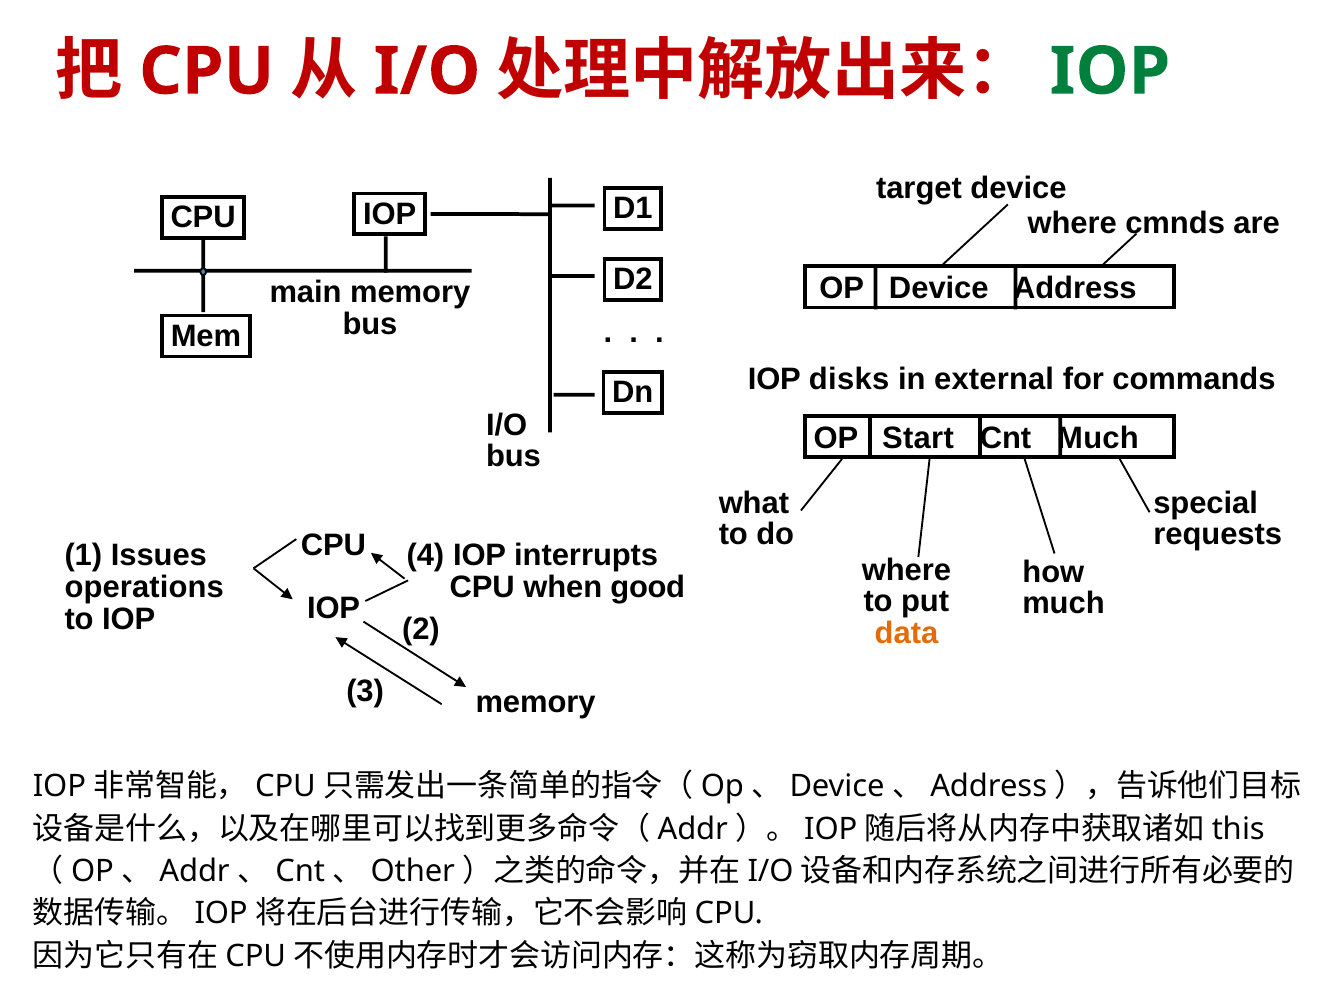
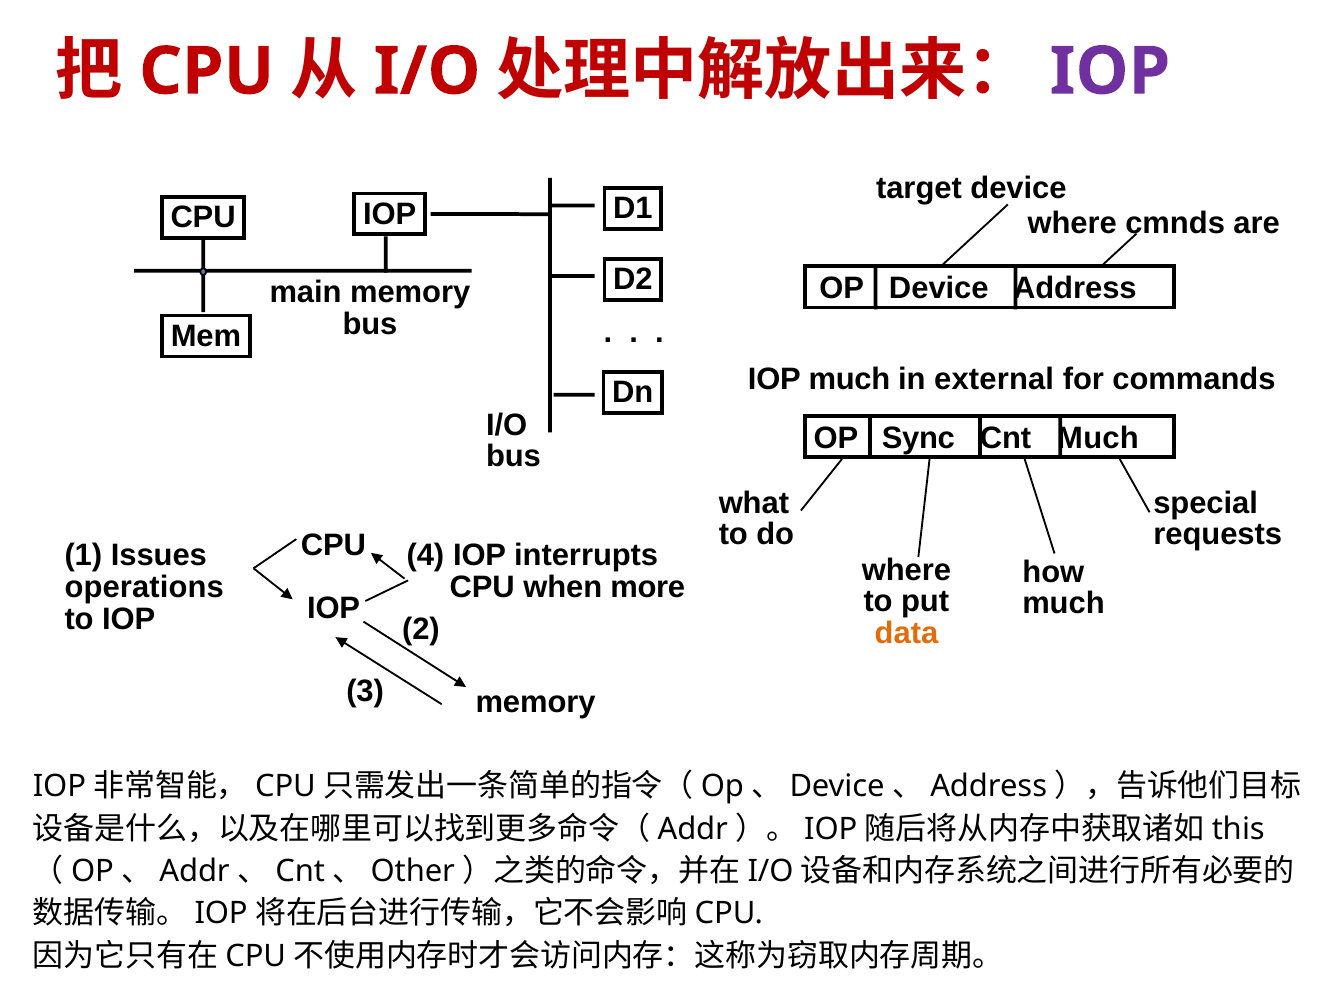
IOP colour: green -> purple (1110, 72)
IOP disks: disks -> much (849, 380)
Start: Start -> Sync (918, 438)
good: good -> more (648, 588)
